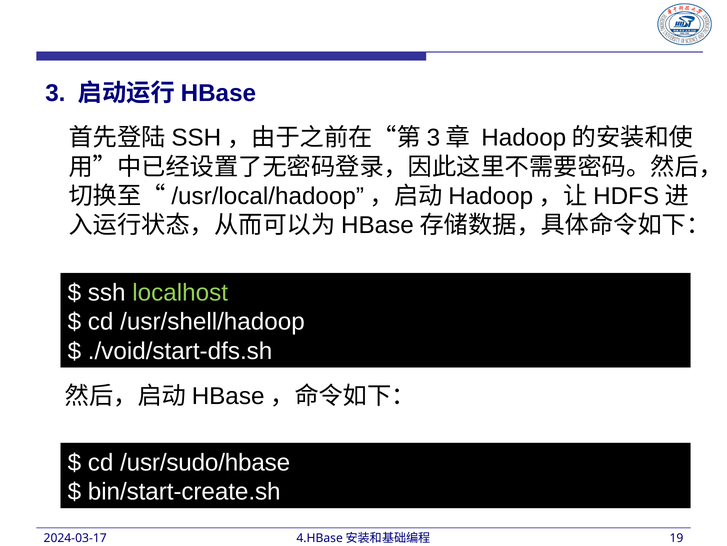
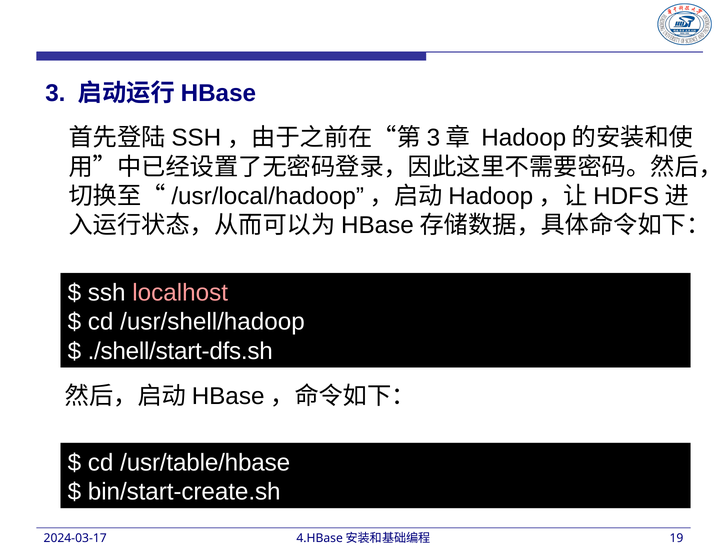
localhost colour: light green -> pink (180, 292)
./void/start-dfs.sh: ./void/start-dfs.sh -> ./shell/start-dfs.sh (180, 351)
/usr/sudo/hbase: /usr/sudo/hbase -> /usr/table/hbase (205, 462)
